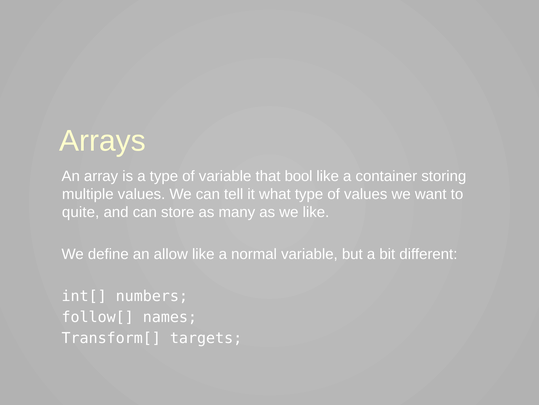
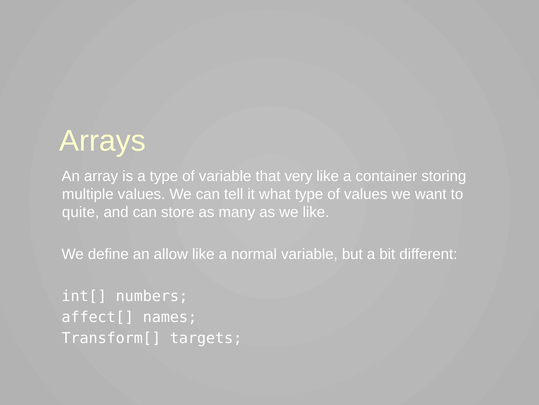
bool: bool -> very (299, 176)
follow[: follow[ -> affect[ (98, 317)
